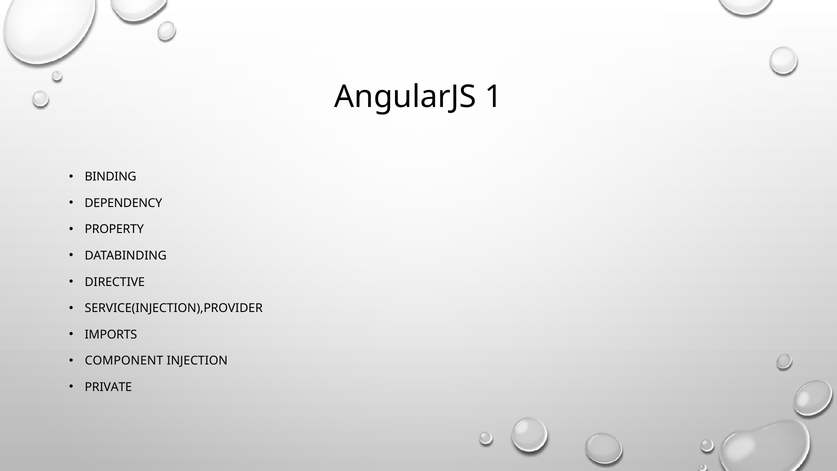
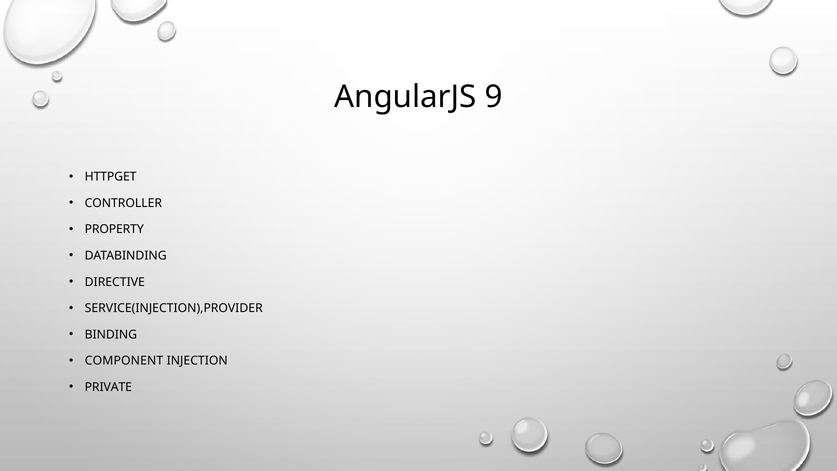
1: 1 -> 9 (494, 97)
BINDING: BINDING -> HTTPGET (111, 177)
DEPENDENCY: DEPENDENCY -> CONTROLLER (123, 203)
IMPORTS: IMPORTS -> BINDING (111, 335)
